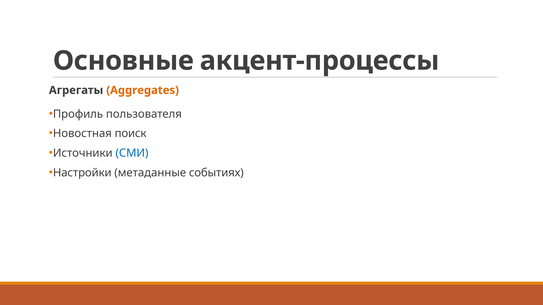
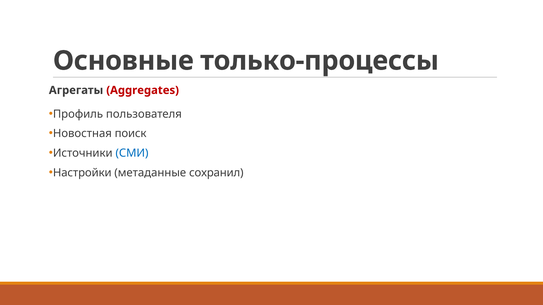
акцент-процессы: акцент-процессы -> только-процессы (320, 61)
Aggregates colour: orange -> red (143, 90)
событиях: событиях -> сохранил (216, 173)
